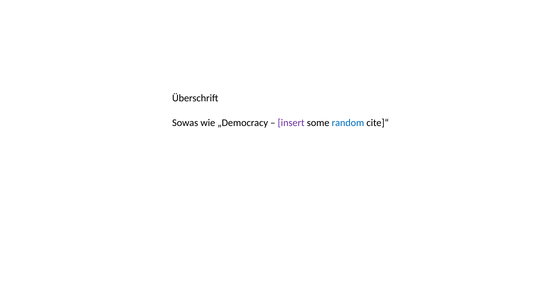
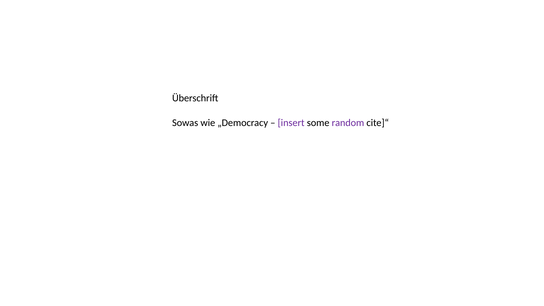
random colour: blue -> purple (348, 123)
